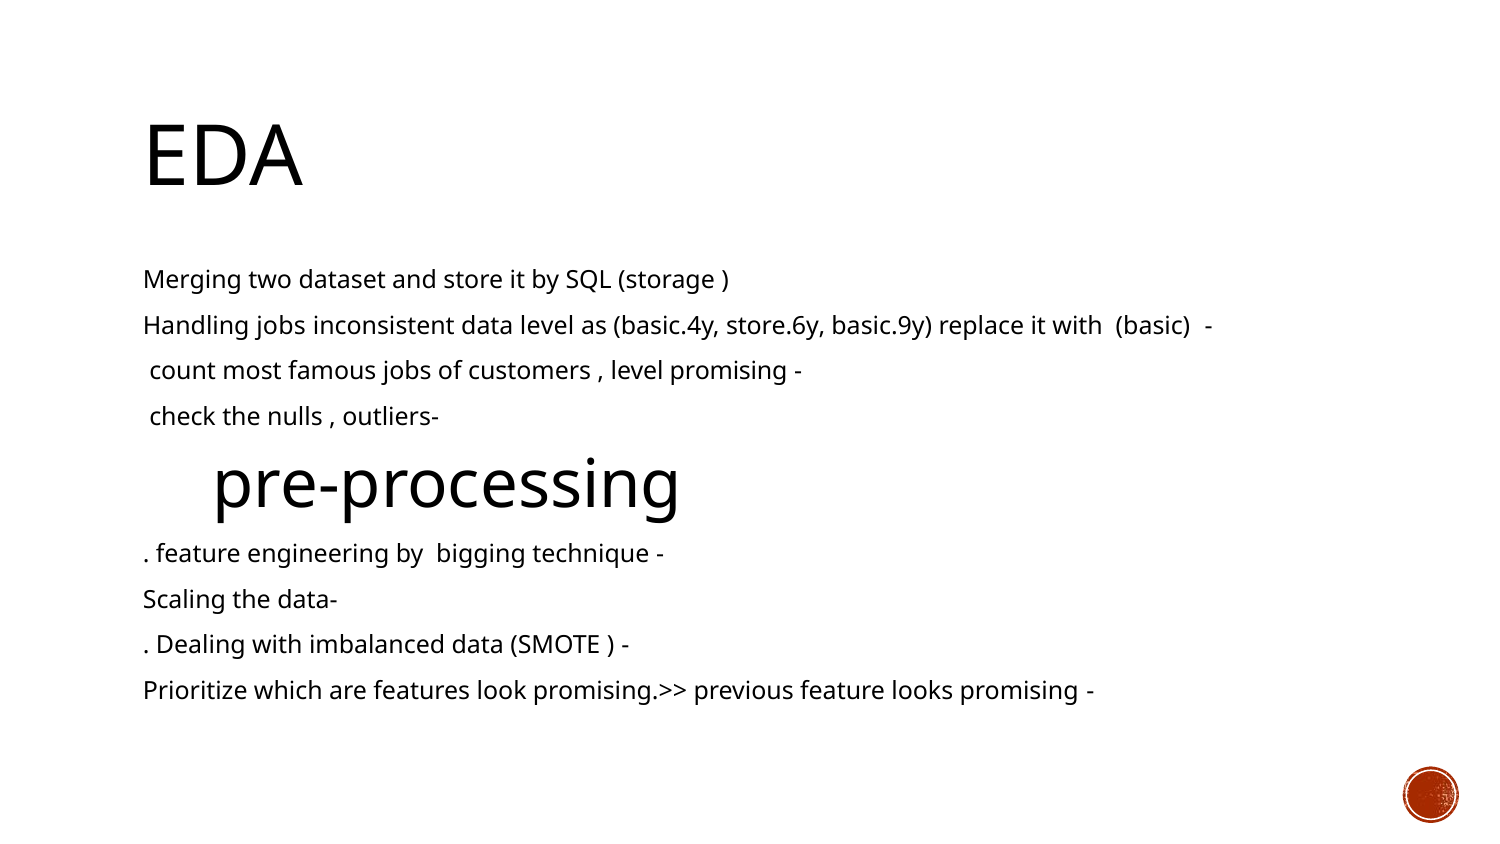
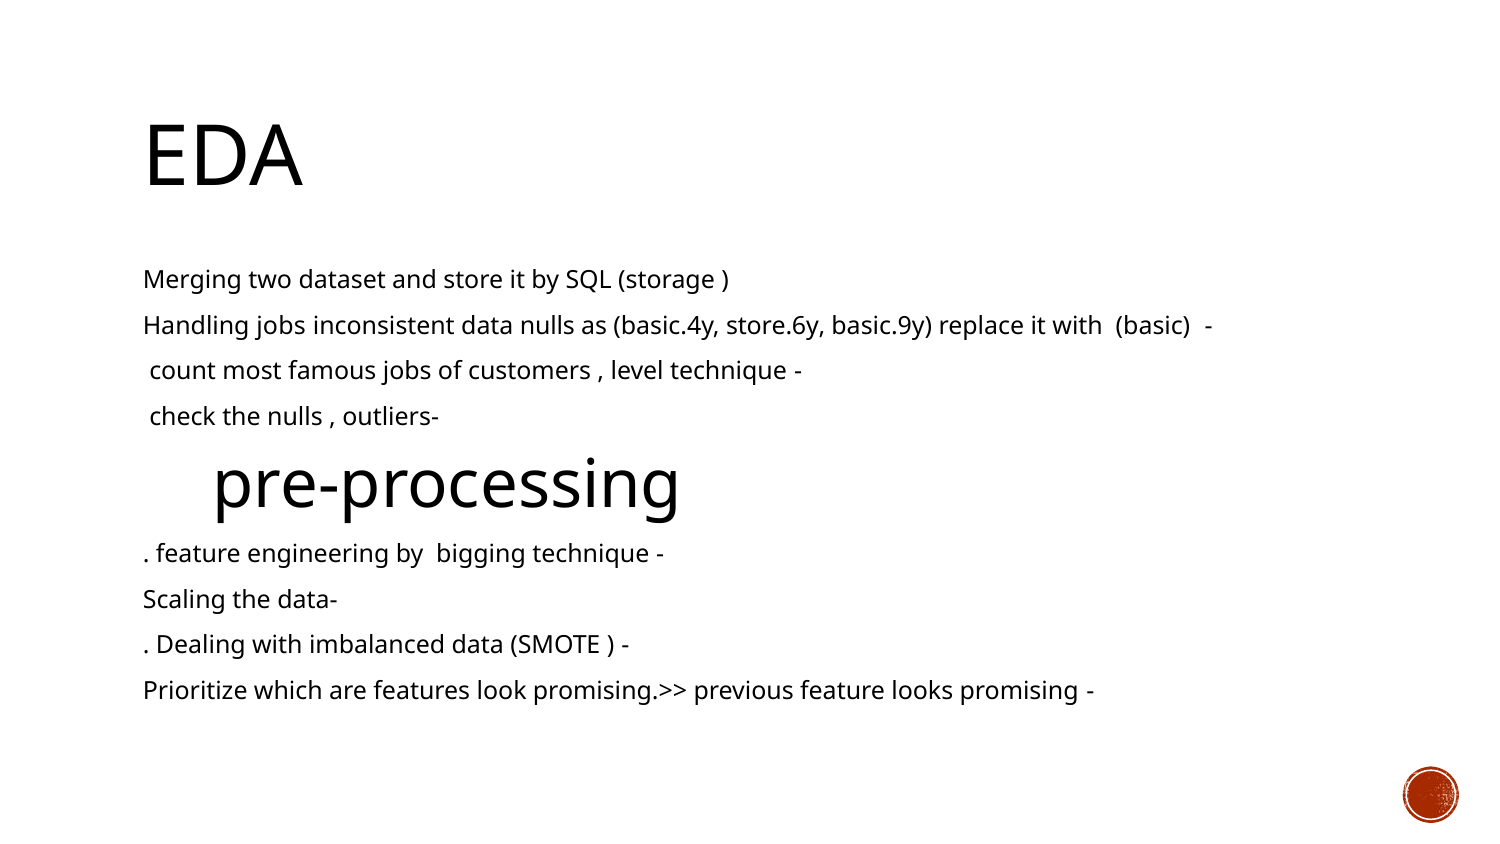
data level: level -> nulls (547, 326)
level promising: promising -> technique (728, 371)
